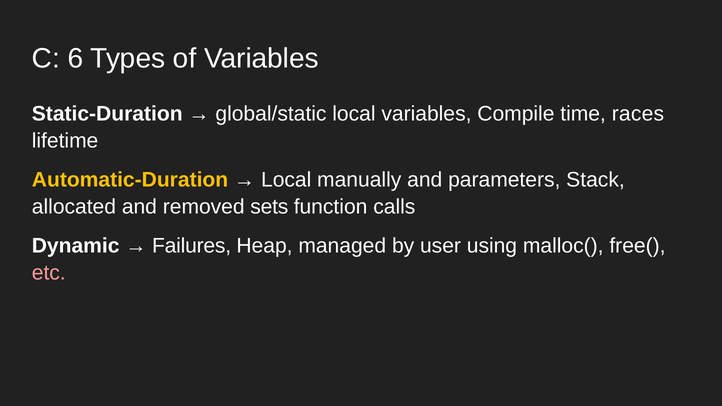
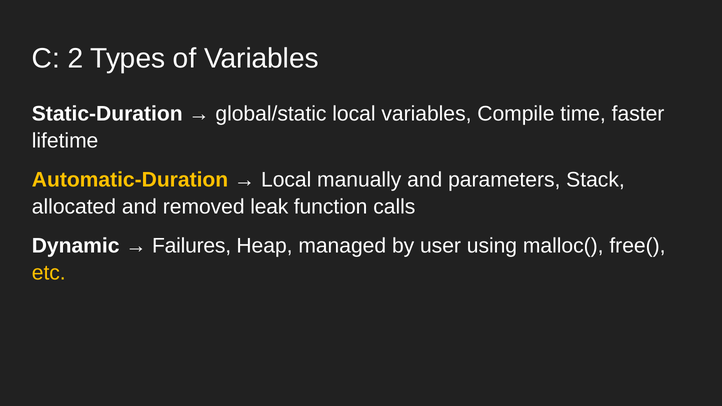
6: 6 -> 2 (75, 58)
races: races -> faster (638, 114)
sets: sets -> leak (269, 207)
etc colour: pink -> yellow (49, 273)
